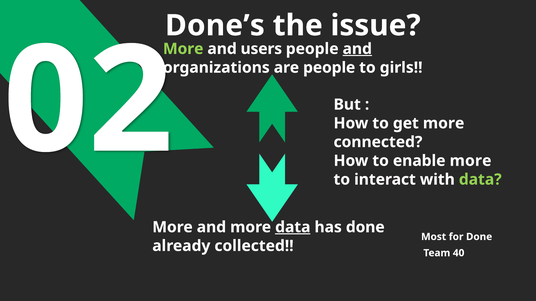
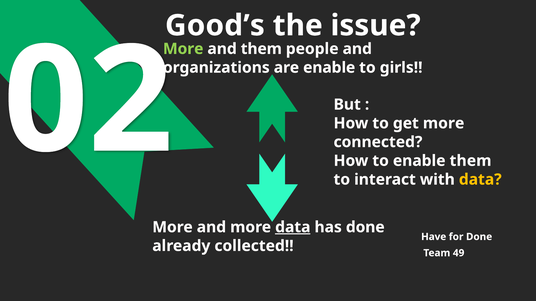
Done’s: Done’s -> Good’s (215, 26)
and users: users -> them (261, 49)
and underline: present -> none (357, 49)
people: people -> enable (329, 68)
enable more: more -> them (471, 161)
data colour: light green -> yellow (480, 180)
Most: Most -> Have (434, 237)
40: 40 -> 49 (459, 253)
